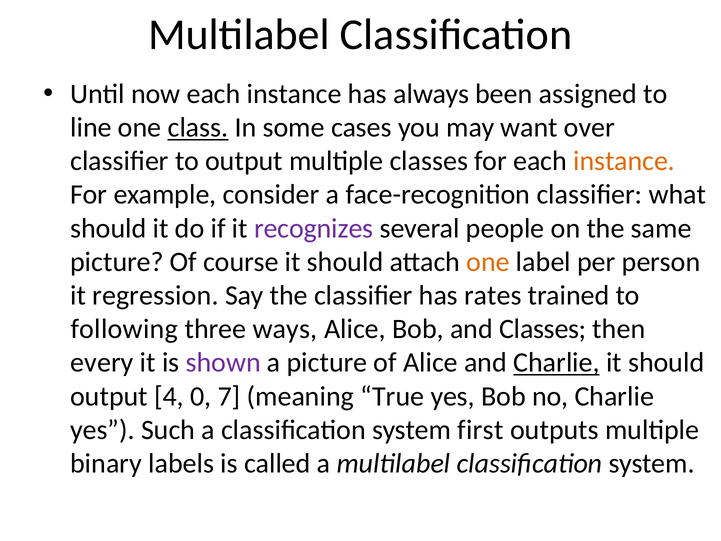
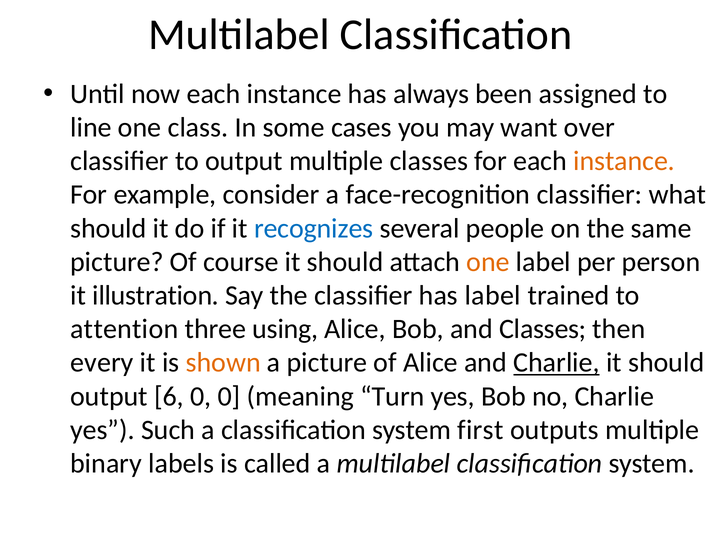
class underline: present -> none (198, 127)
recognizes colour: purple -> blue (314, 228)
regression: regression -> illustration (156, 295)
has rates: rates -> label (493, 295)
following: following -> attention (124, 329)
ways: ways -> using (285, 329)
shown colour: purple -> orange (223, 363)
4: 4 -> 6 (169, 396)
0 7: 7 -> 0 (229, 396)
True: True -> Turn (392, 396)
